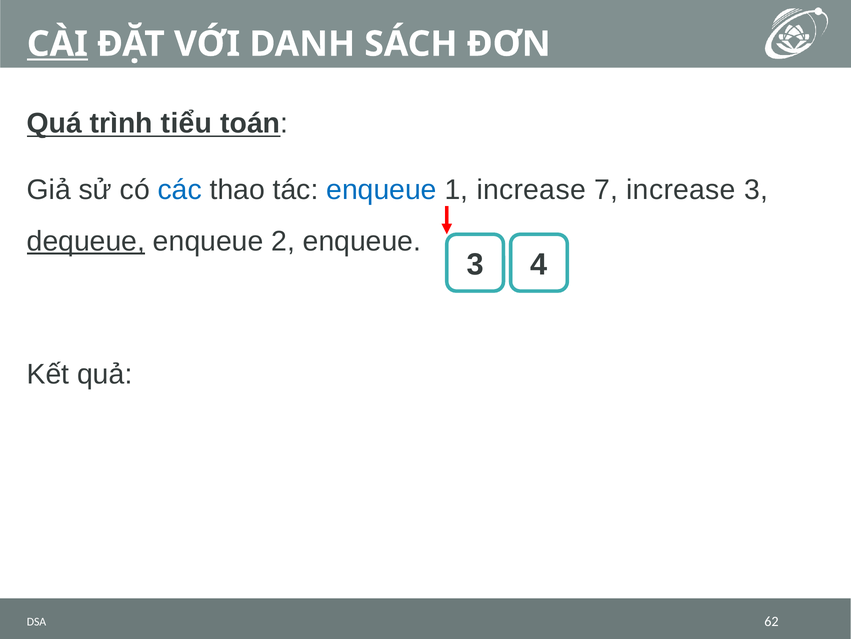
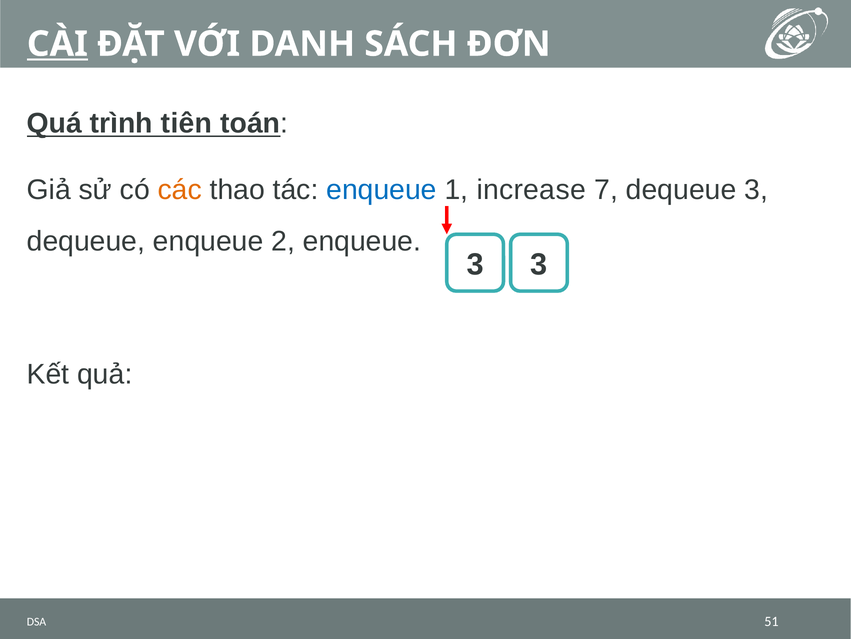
tiểu: tiểu -> tiên (186, 123)
các colour: blue -> orange (180, 190)
7 increase: increase -> dequeue (681, 190)
dequeue underline: present -> none (86, 241)
3 4: 4 -> 3 (539, 265)
62: 62 -> 51 (771, 621)
